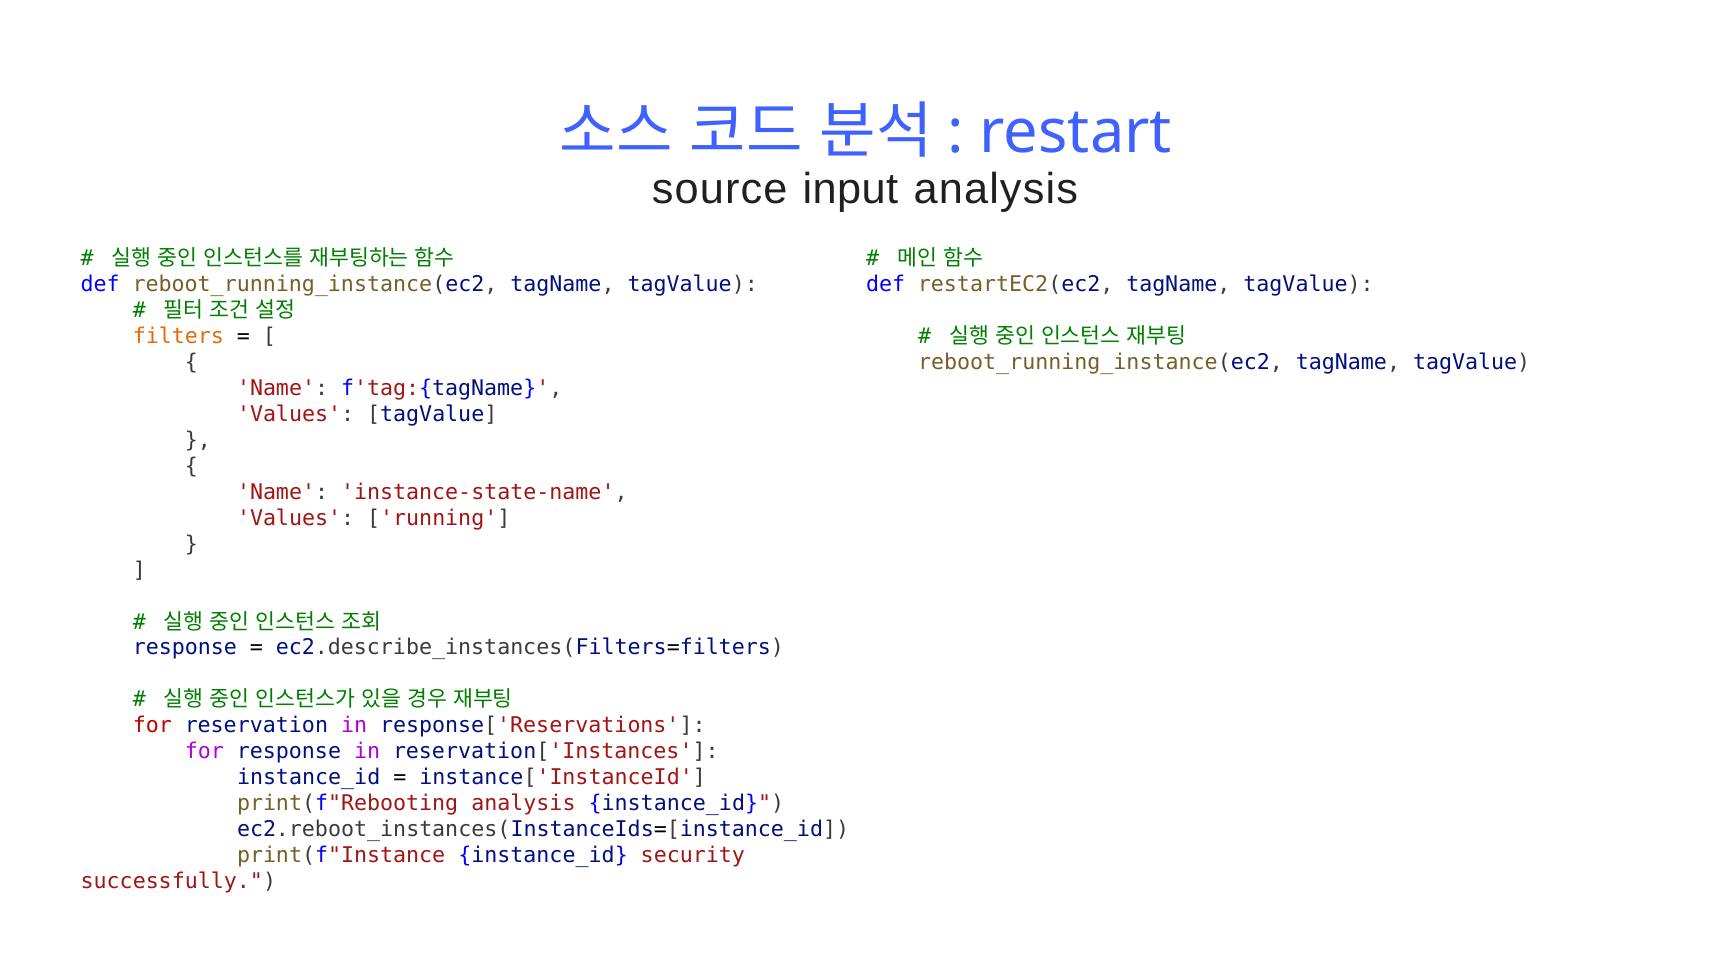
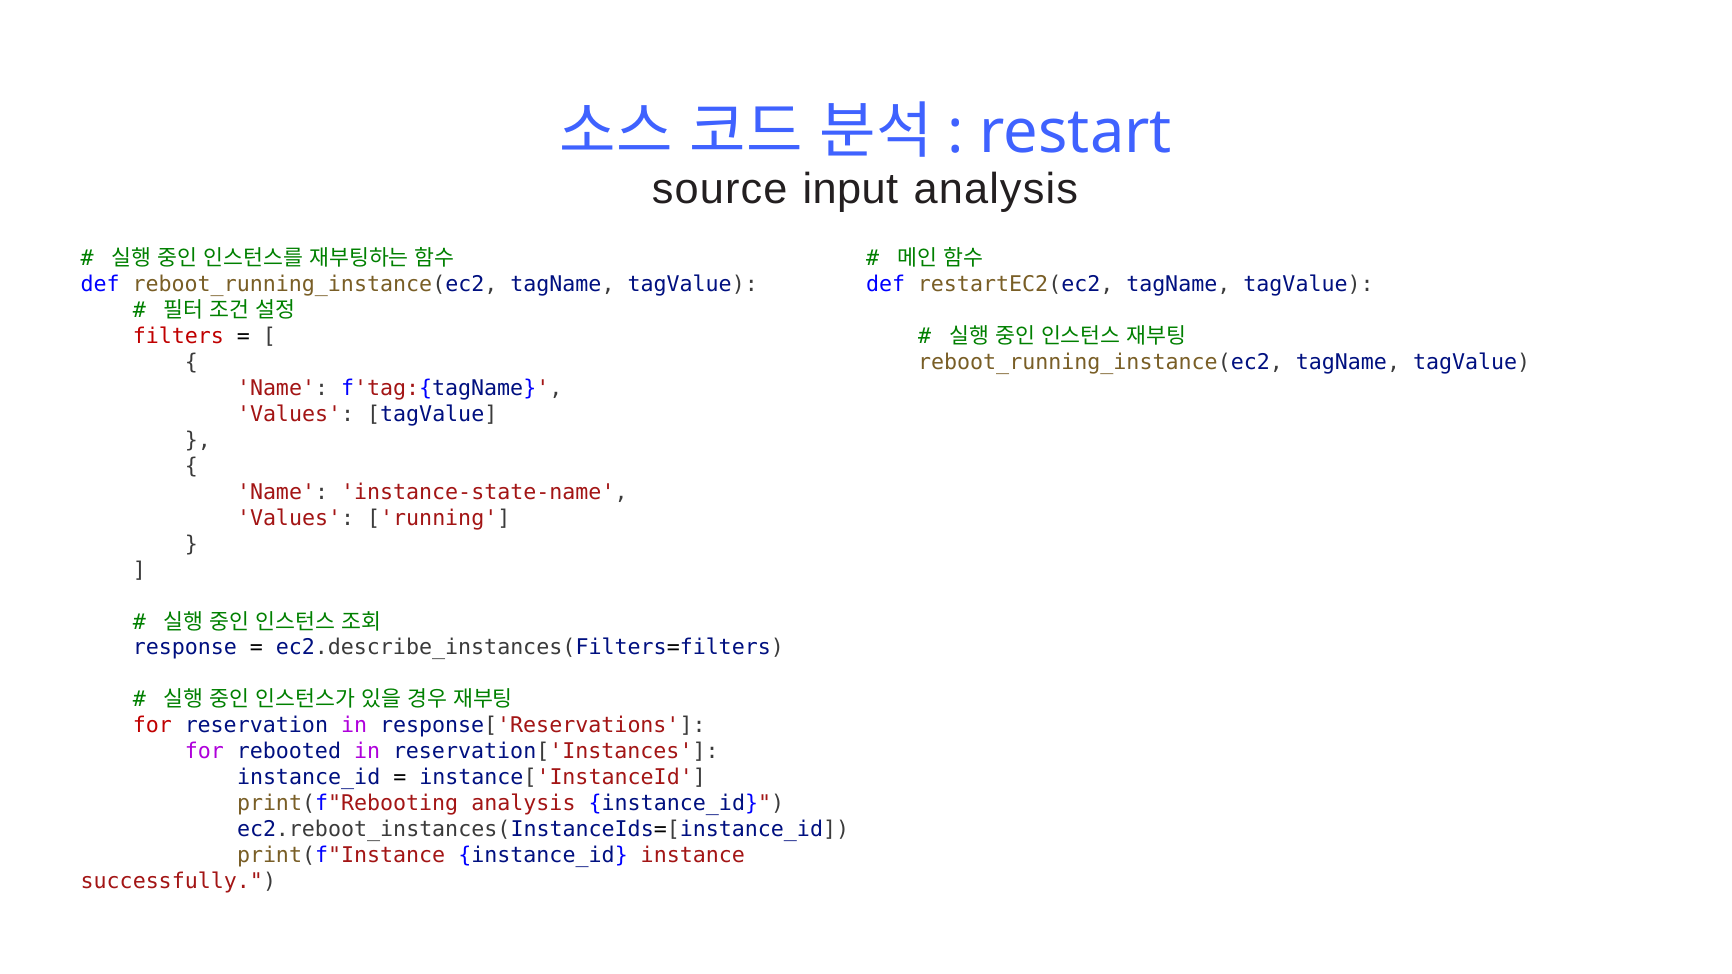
filters colour: orange -> red (178, 336)
for response: response -> rebooted (289, 752)
security: security -> instance (693, 856)
